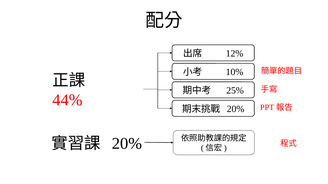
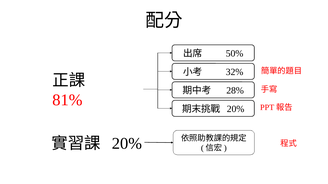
12%: 12% -> 50% (235, 54)
10%: 10% -> 32% (235, 72)
25%: 25% -> 28% (235, 91)
44%: 44% -> 81% (68, 100)
